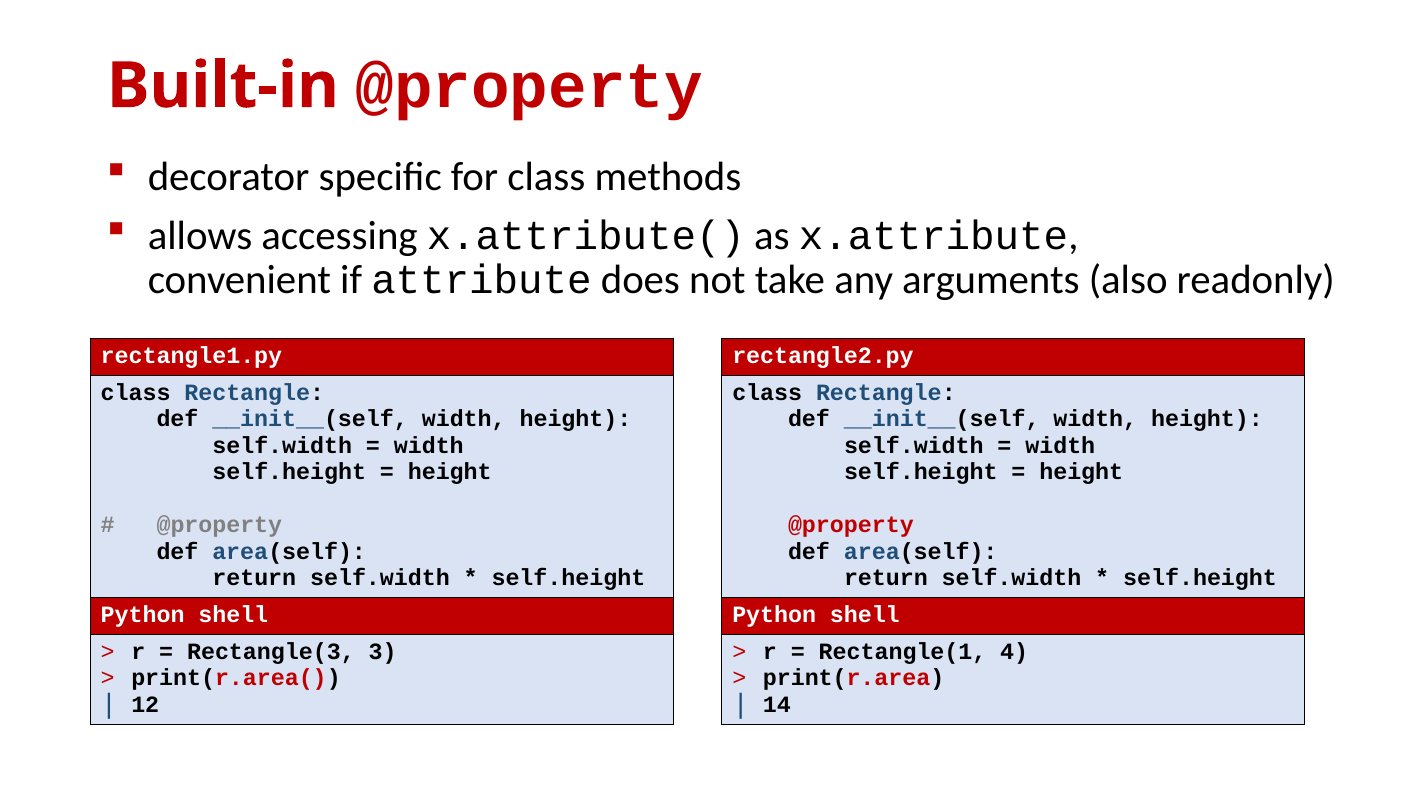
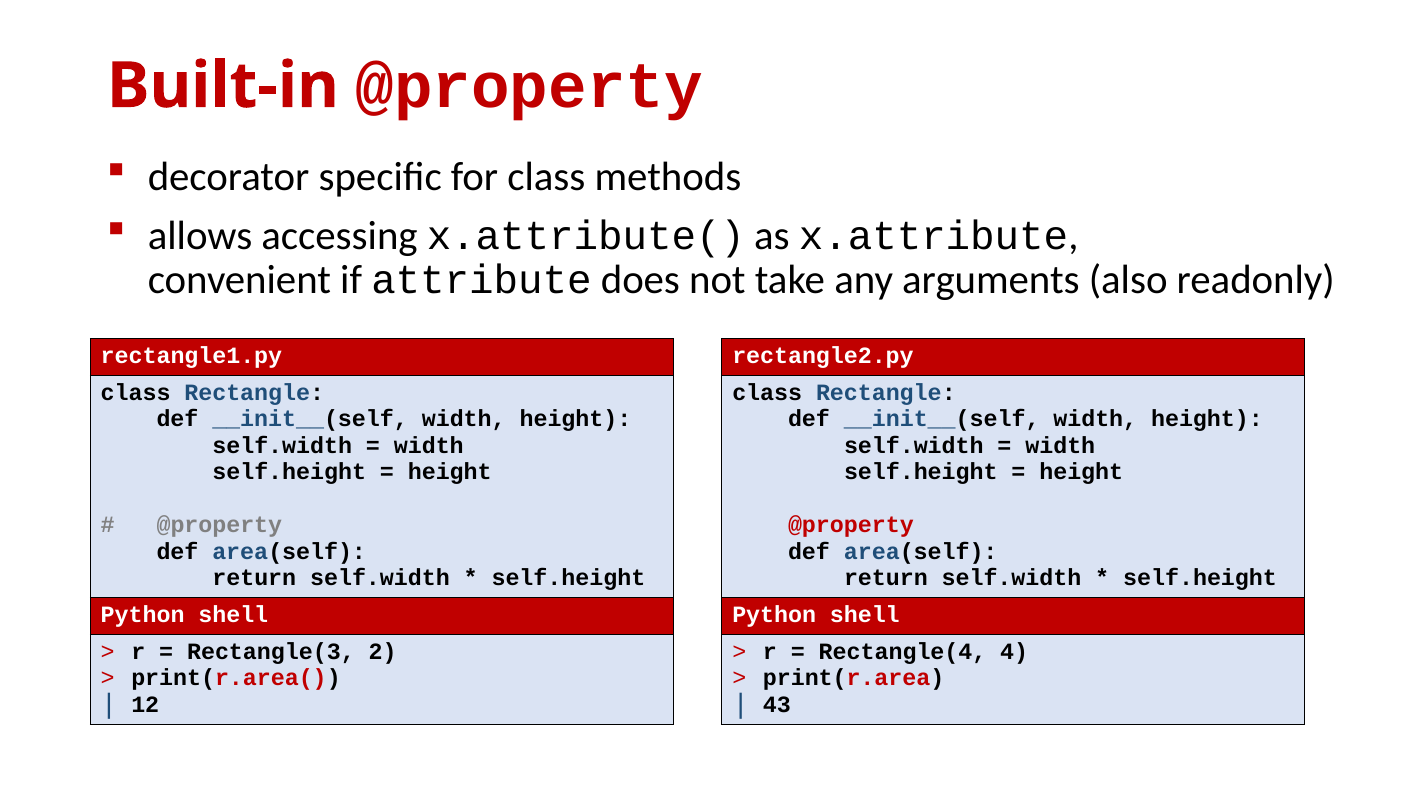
3: 3 -> 2 (383, 652)
Rectangle(1: Rectangle(1 -> Rectangle(4 (903, 652)
14: 14 -> 43 (777, 705)
